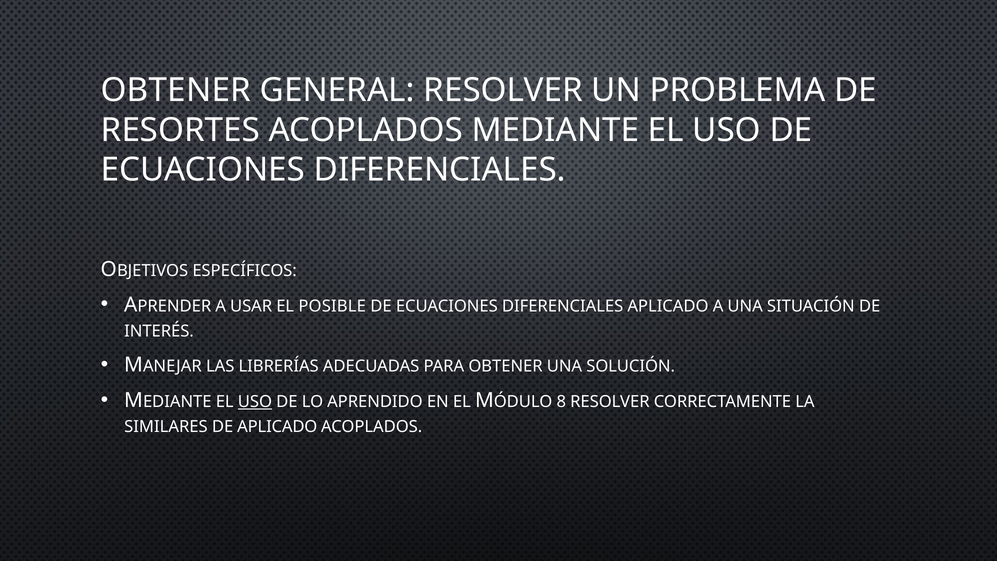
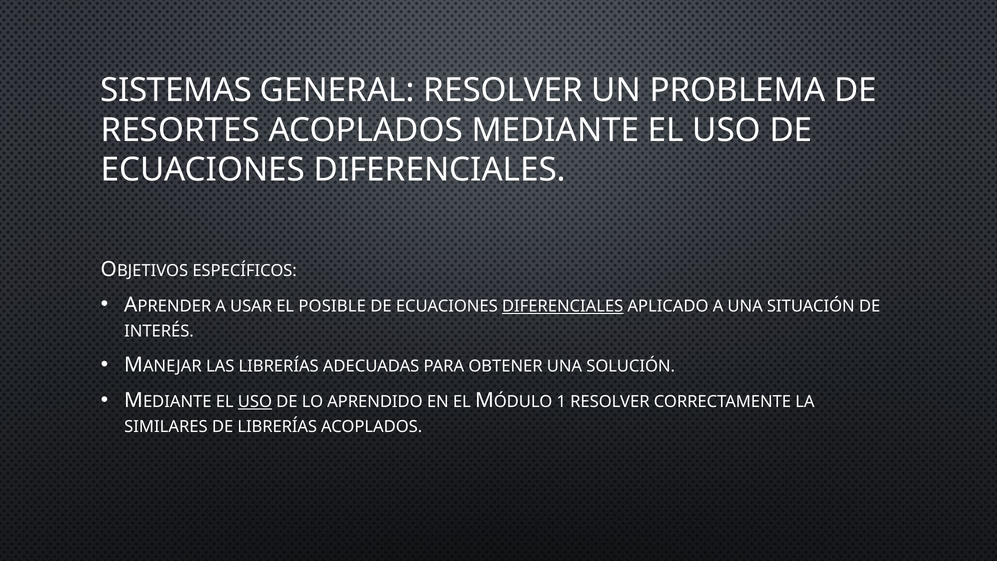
OBTENER: OBTENER -> SISTEMAS (176, 90)
DIFERENCIALES underline: none -> present (563, 306)
8: 8 -> 1 (561, 402)
DE APLICADO: APLICADO -> LIBRERÍAS (277, 427)
